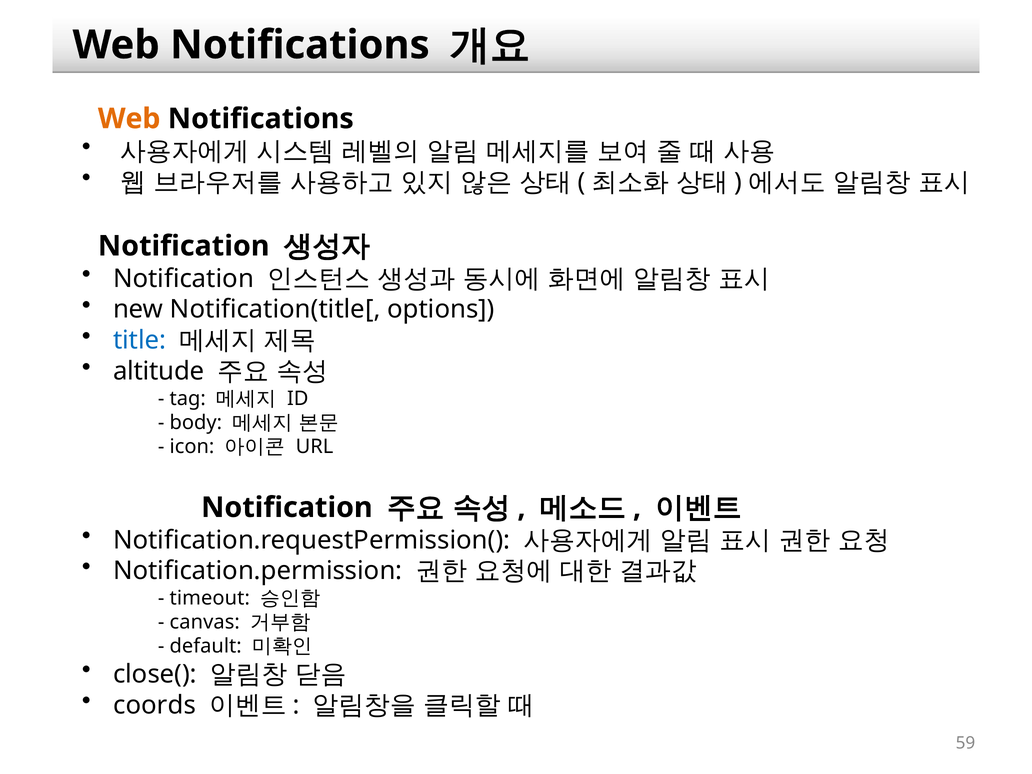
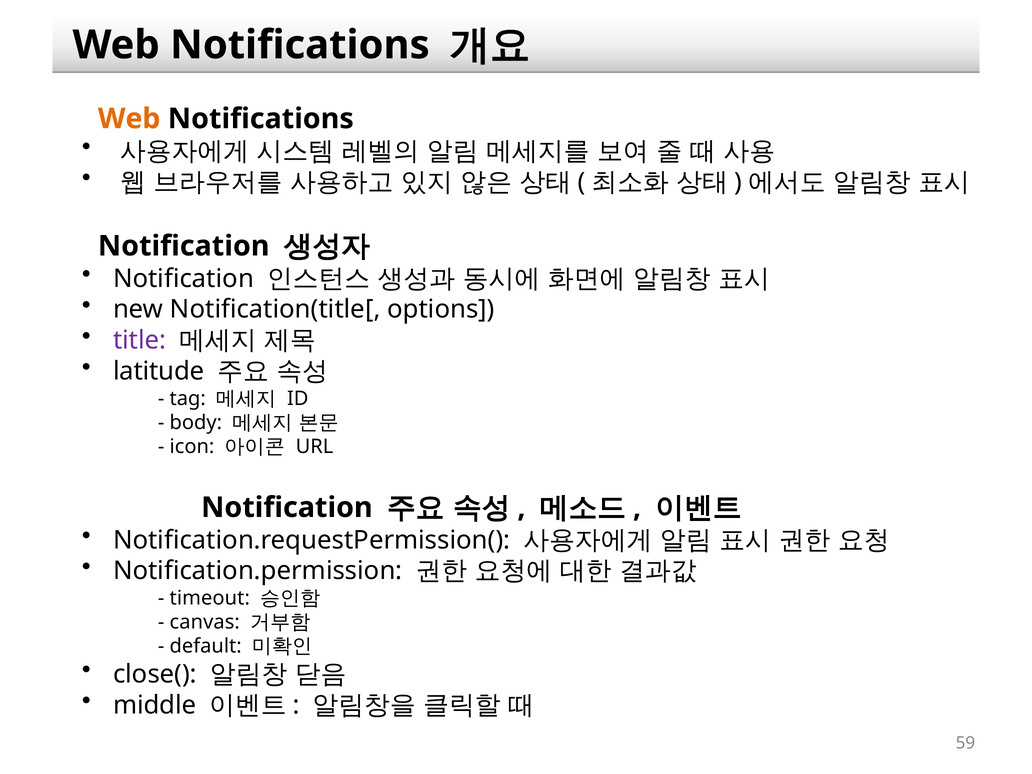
title colour: blue -> purple (140, 340)
altitude: altitude -> latitude (159, 371)
coords: coords -> middle (155, 705)
